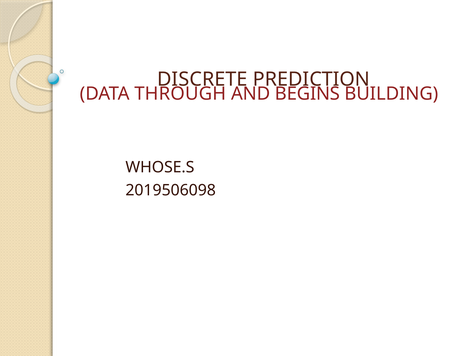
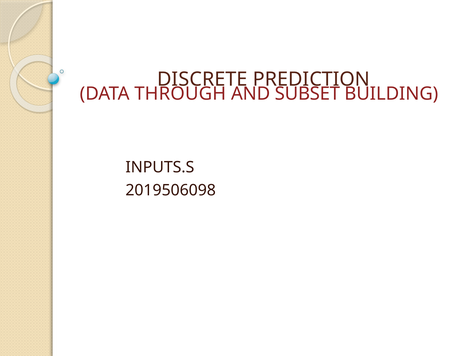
BEGINS: BEGINS -> SUBSET (308, 94)
WHOSE.S: WHOSE.S -> INPUTS.S (160, 167)
